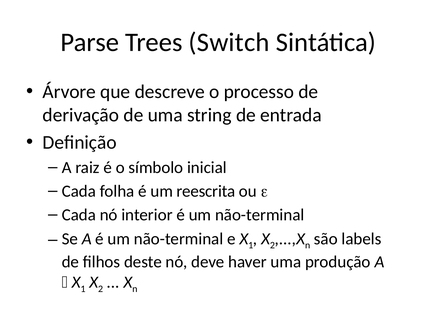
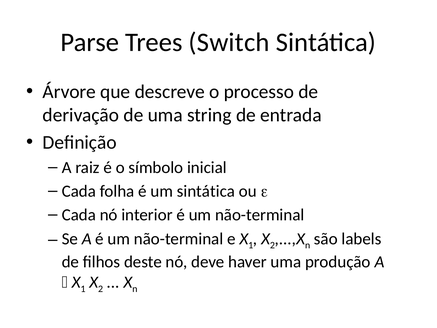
um reescrita: reescrita -> sintática (206, 191)
